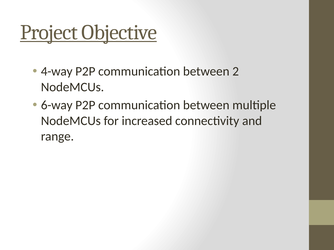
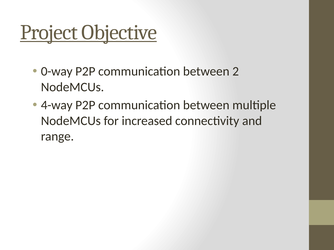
4-way: 4-way -> 0-way (57, 72)
6-way: 6-way -> 4-way (57, 105)
